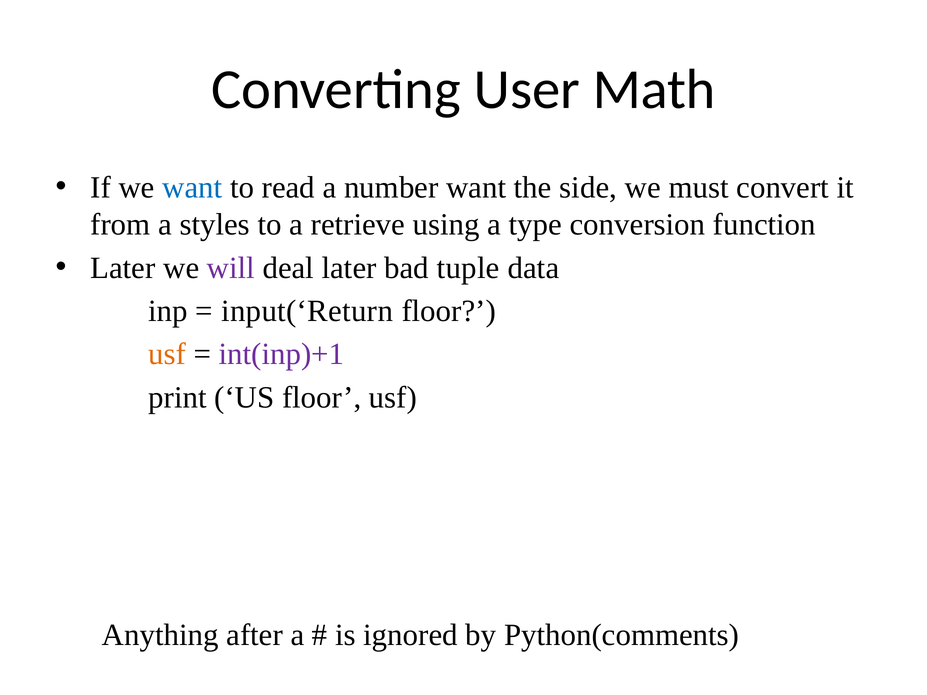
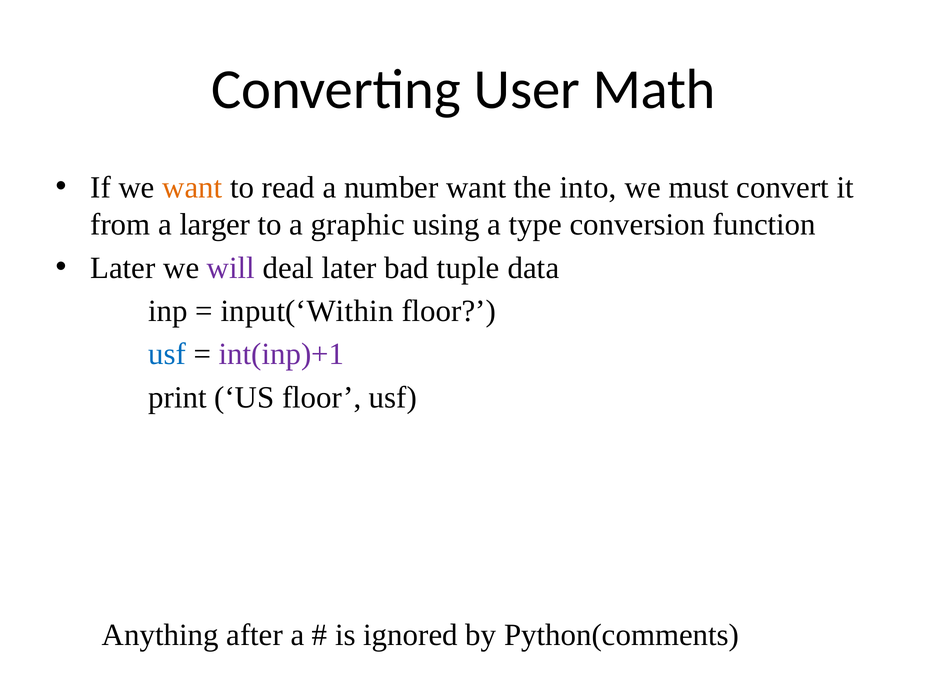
want colour: blue -> orange (192, 188)
side: side -> into (588, 188)
styles: styles -> larger (215, 225)
retrieve: retrieve -> graphic (358, 225)
input(‘Return: input(‘Return -> input(‘Within (307, 311)
usf colour: orange -> blue (167, 354)
